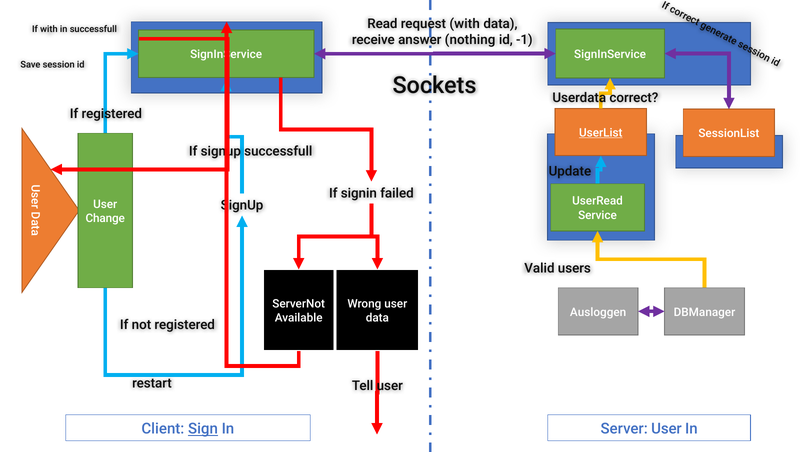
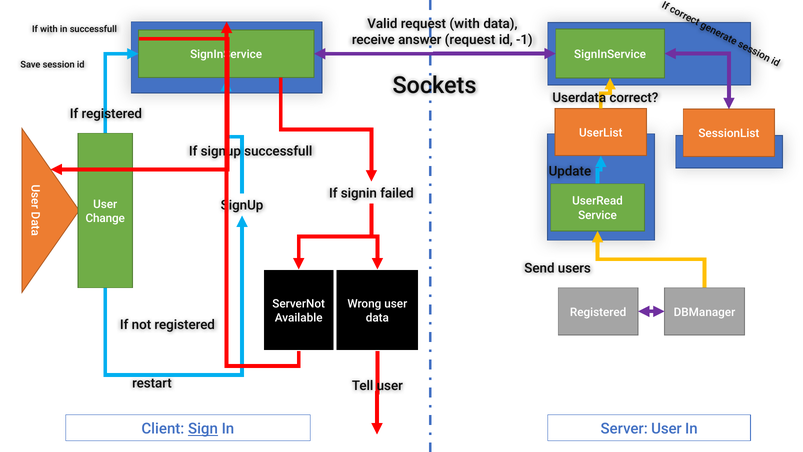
Read: Read -> Valid (382, 24)
answer nothing: nothing -> request (470, 40)
UserList underline: present -> none (601, 133)
Valid: Valid -> Send (539, 268)
Ausloggen: Ausloggen -> Registered (598, 312)
